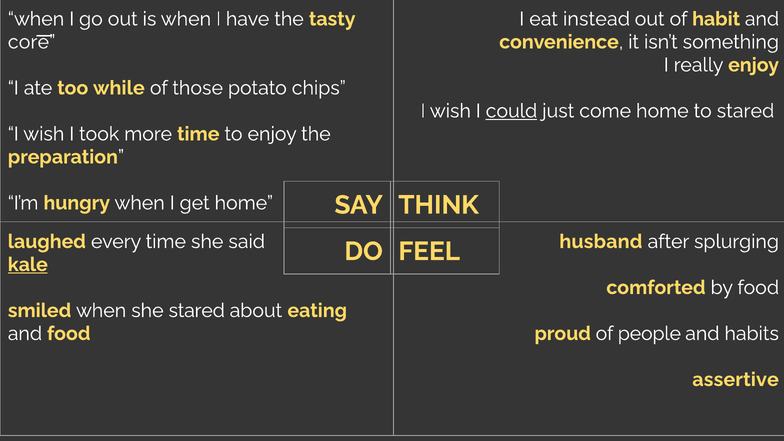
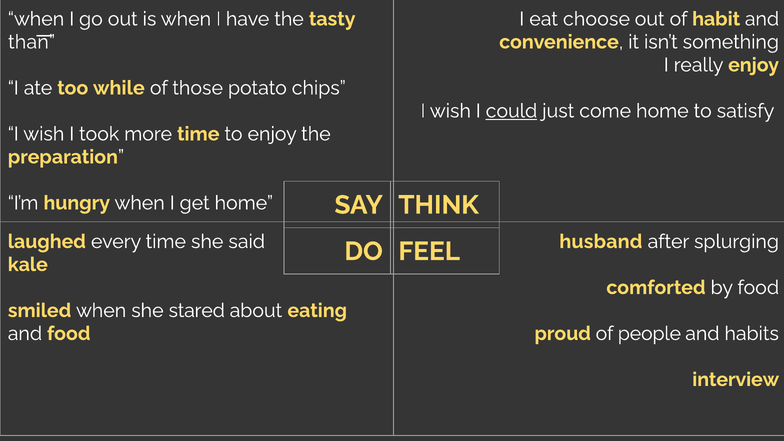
instead: instead -> choose (596, 19)
core: core -> than (32, 42)
to stared: stared -> satisfy (745, 111)
kale underline: present -> none (28, 265)
assertive: assertive -> interview (736, 380)
